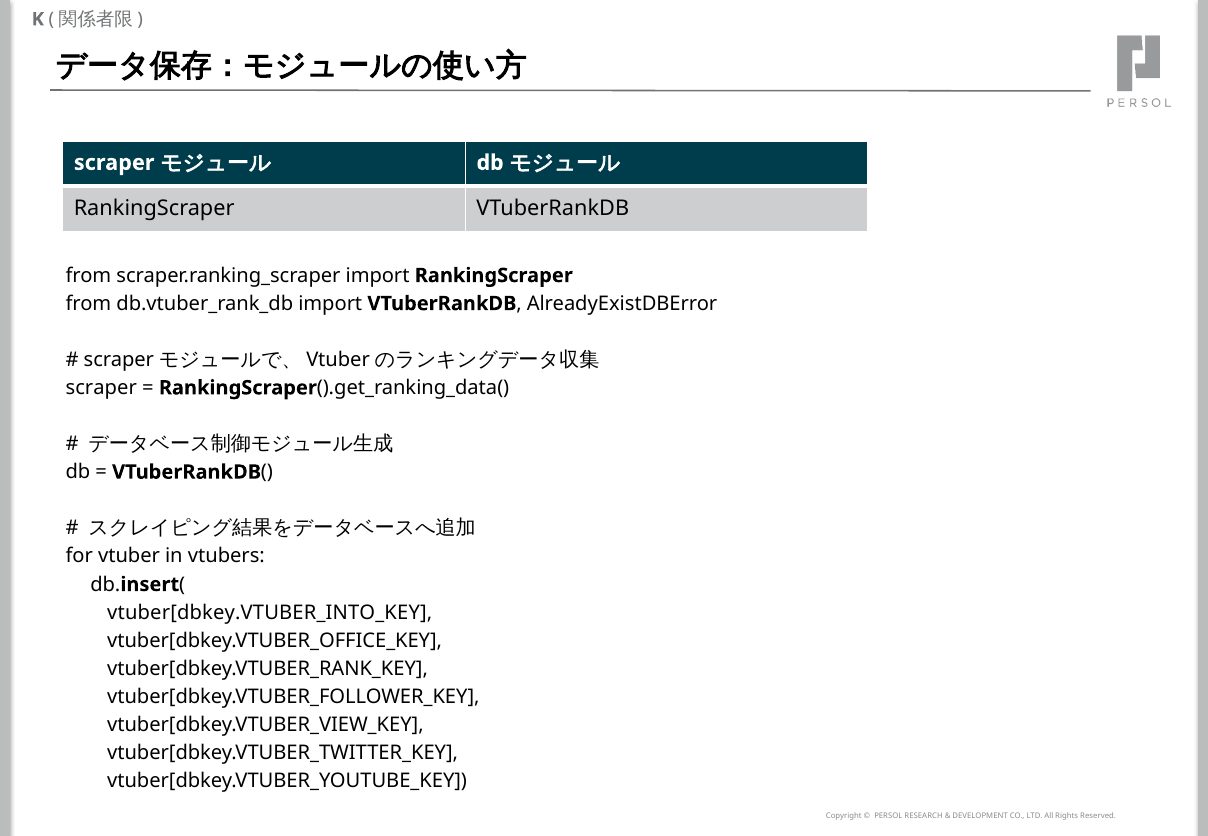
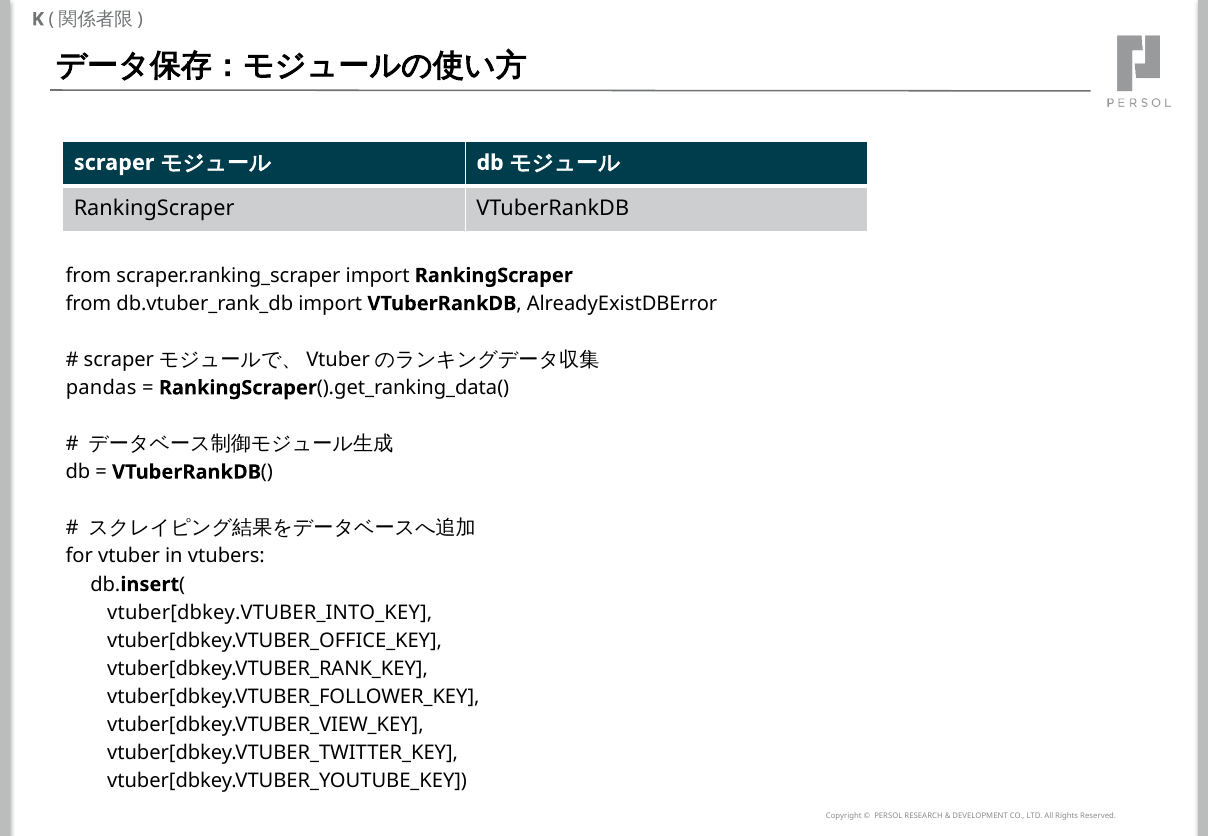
scraper: scraper -> pandas (101, 388)
